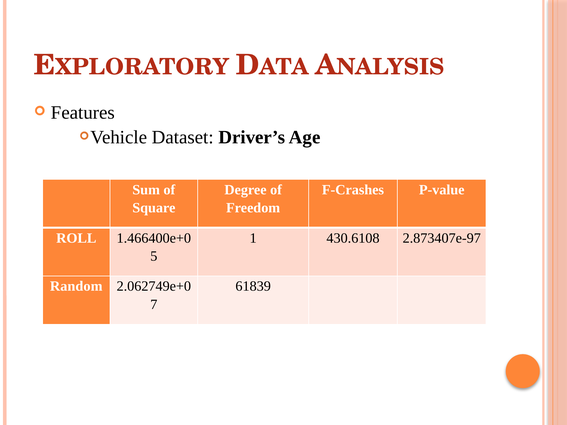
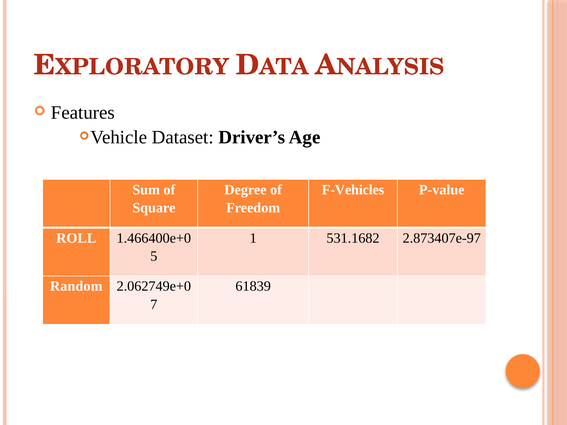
F-Crashes: F-Crashes -> F-Vehicles (353, 190)
430.6108: 430.6108 -> 531.1682 (353, 238)
